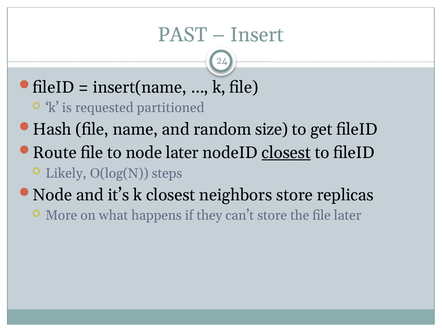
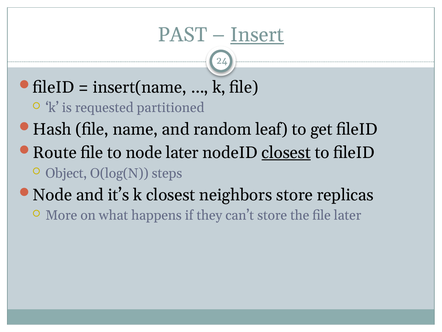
Insert underline: none -> present (257, 35)
size: size -> leaf (272, 129)
Likely: Likely -> Object (66, 173)
